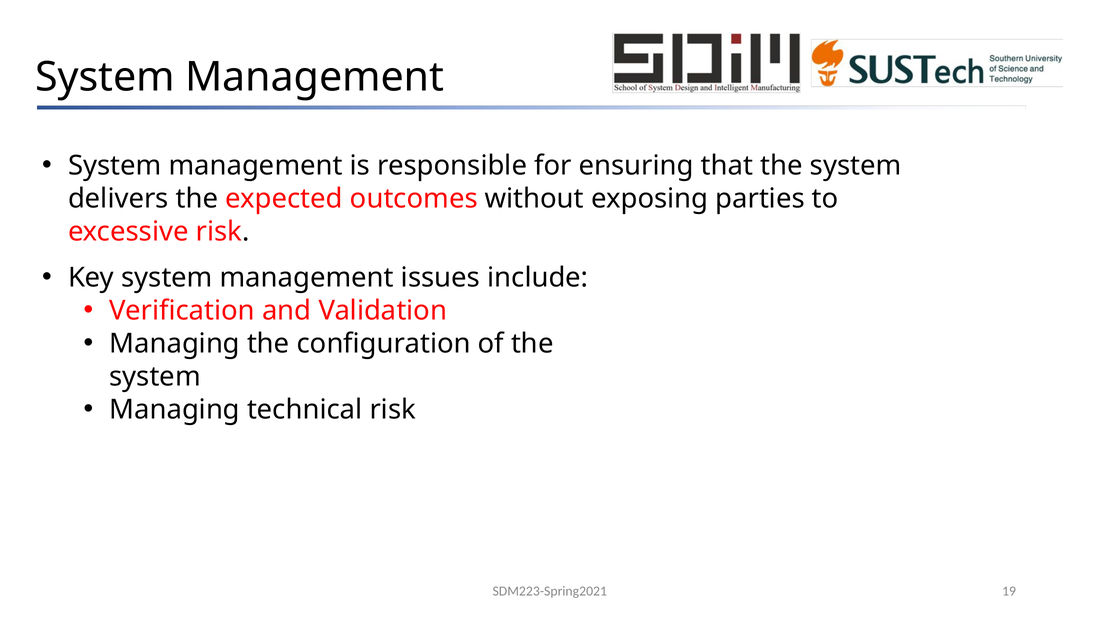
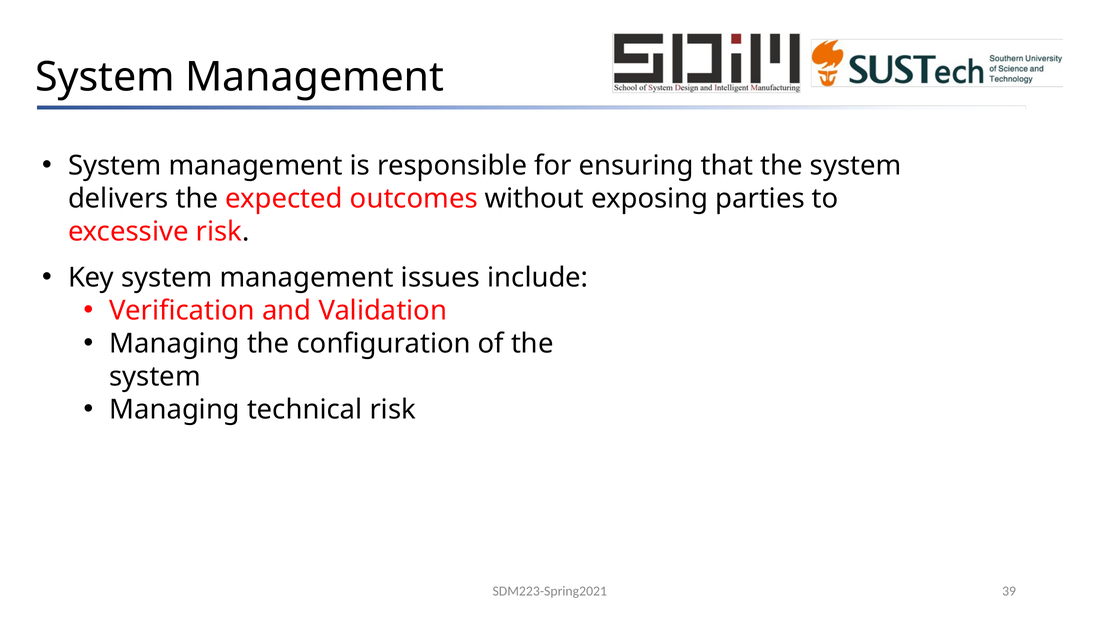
19: 19 -> 39 (1009, 591)
